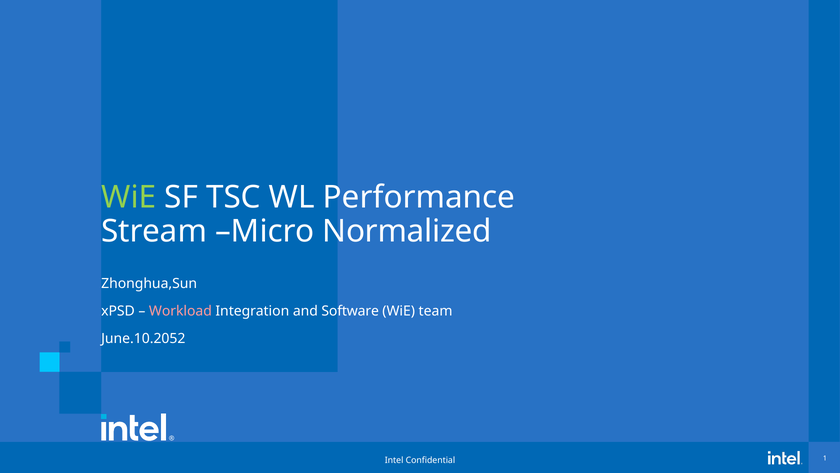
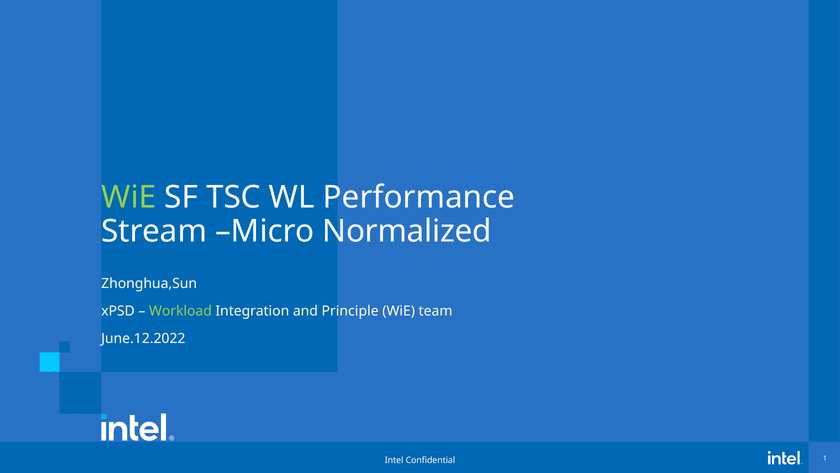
Workload colour: pink -> light green (180, 311)
Software: Software -> Principle (350, 311)
June.10.2052: June.10.2052 -> June.12.2022 (143, 338)
